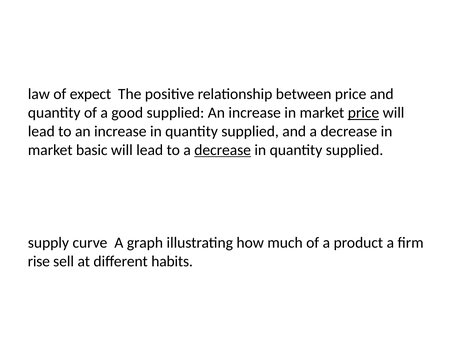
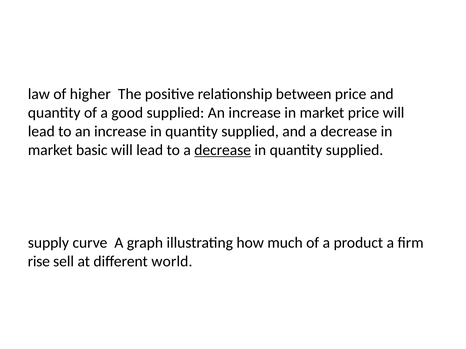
expect: expect -> higher (90, 94)
price underline: present -> none (363, 113)
habits: habits -> world (172, 262)
